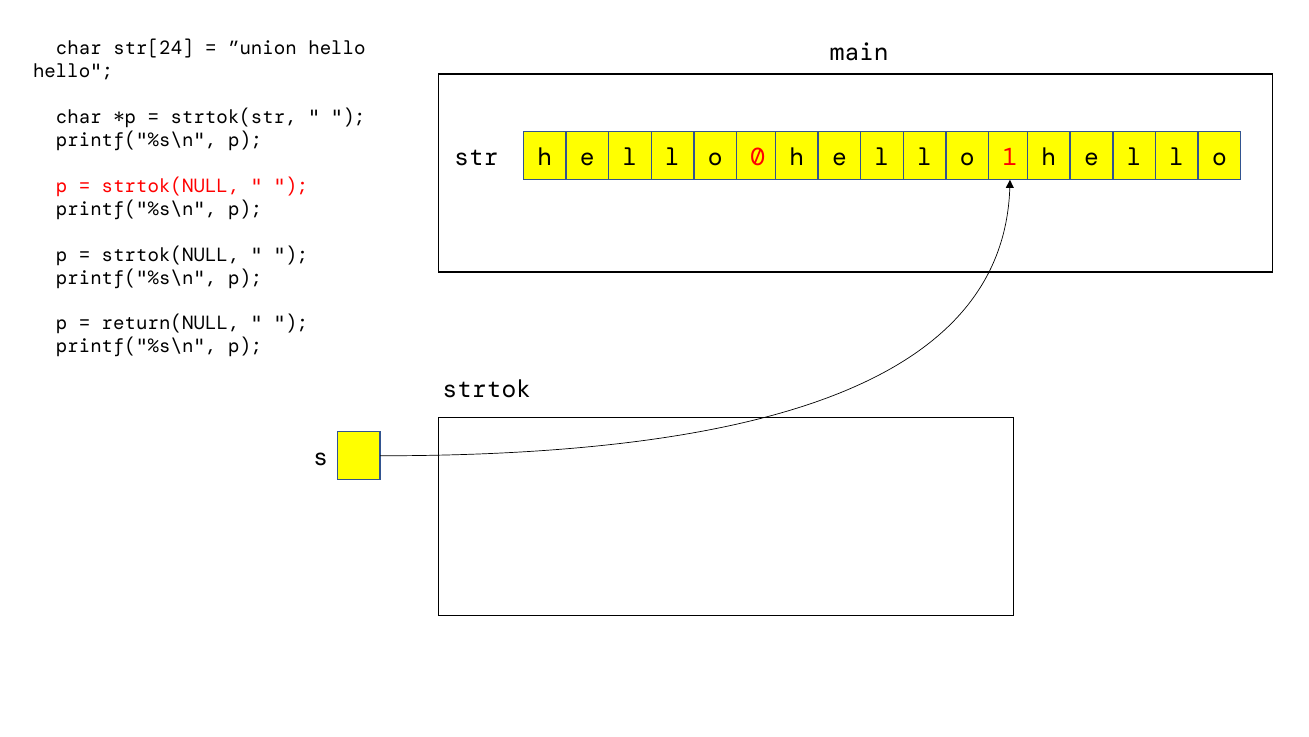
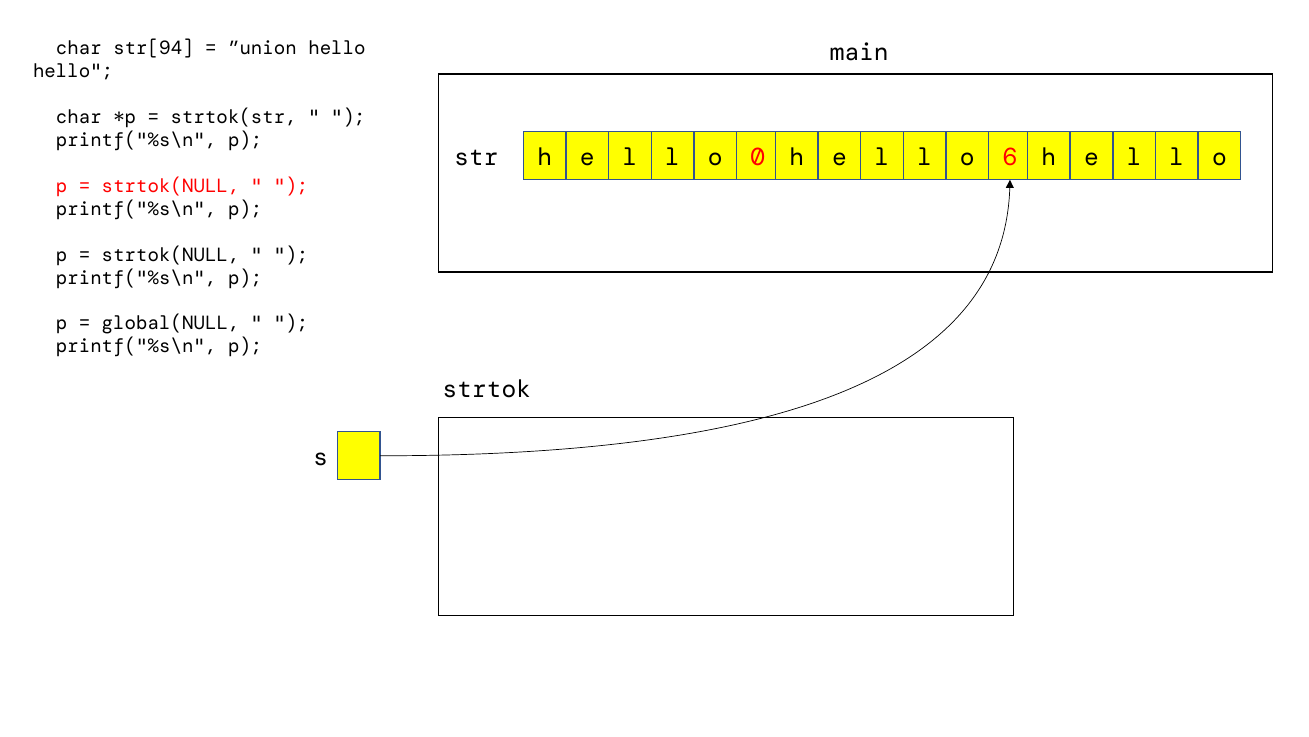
str[24: str[24 -> str[94 (153, 48)
1: 1 -> 6 (1010, 157)
return(NULL: return(NULL -> global(NULL (171, 323)
